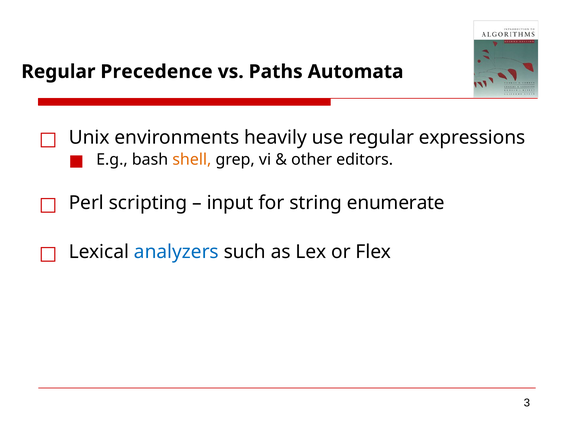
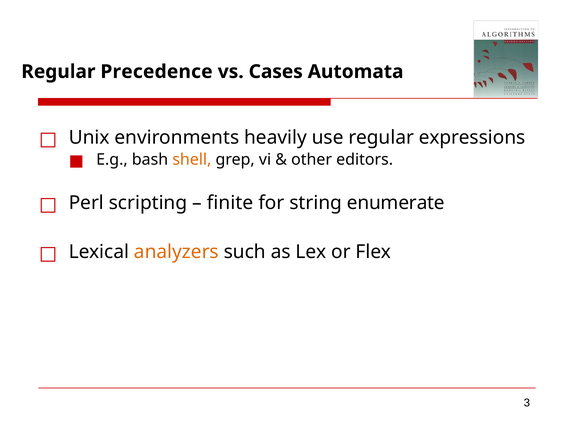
Paths: Paths -> Cases (276, 72)
input: input -> finite (230, 203)
analyzers colour: blue -> orange (176, 252)
